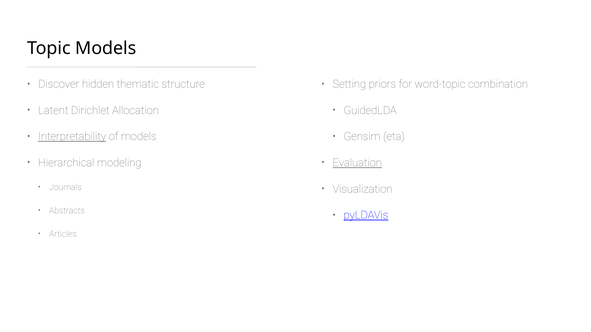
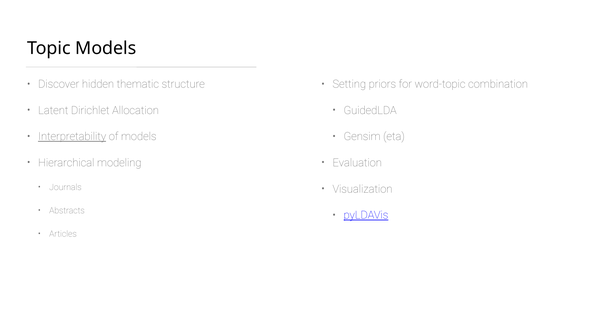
Evaluation underline: present -> none (357, 163)
